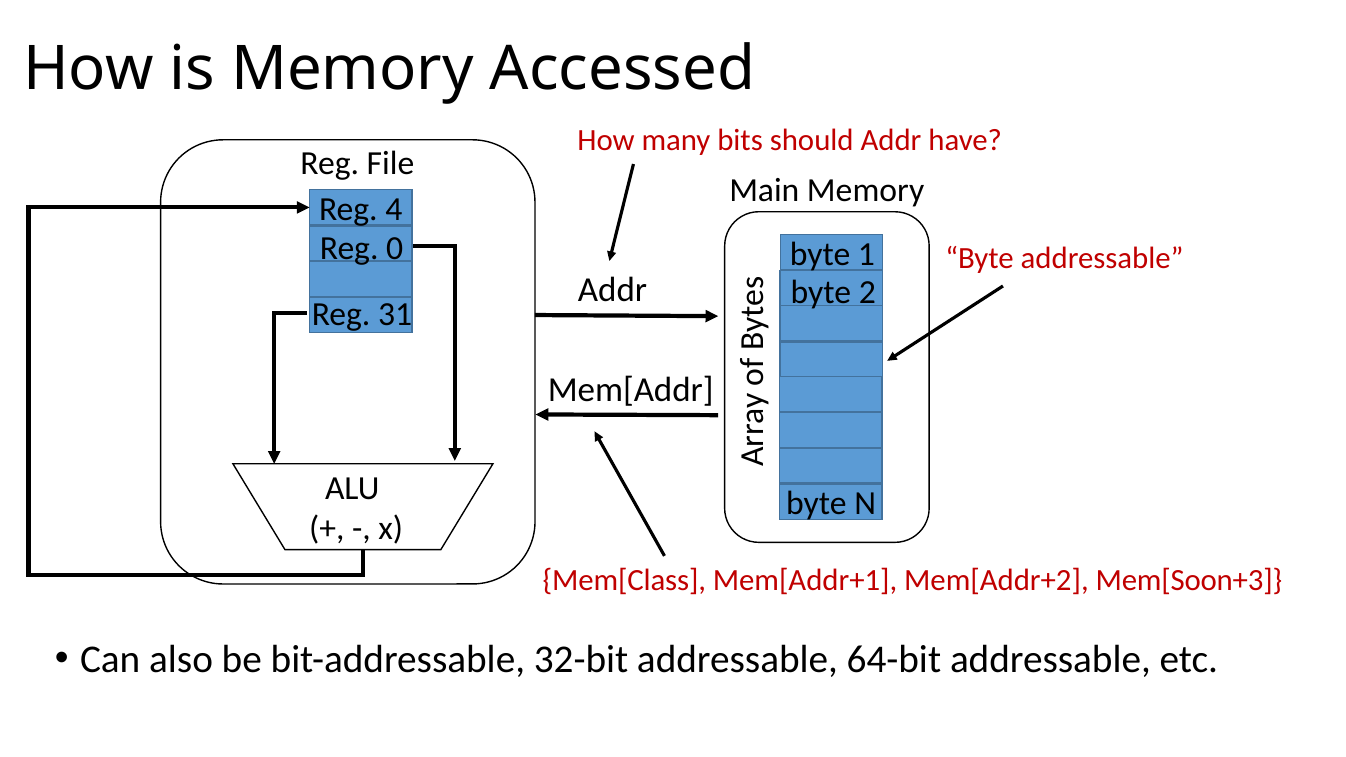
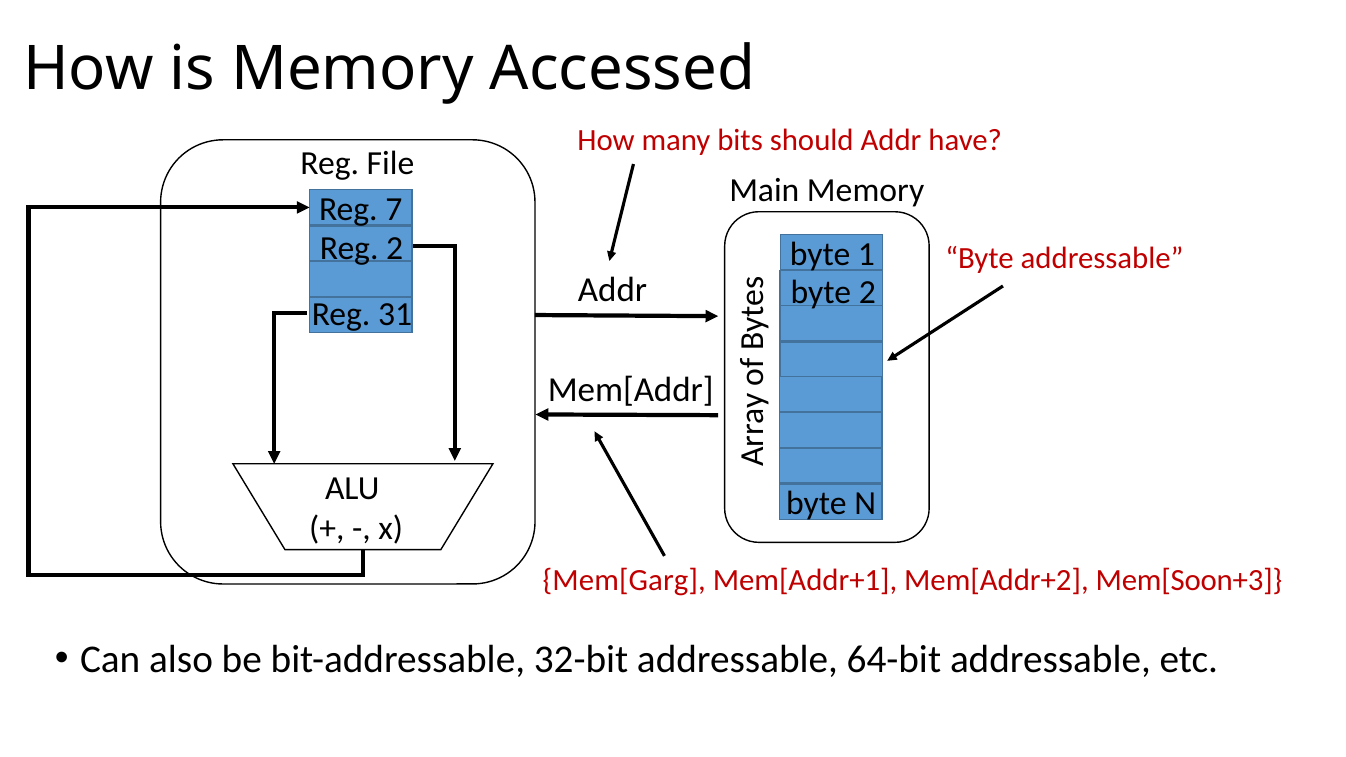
4: 4 -> 7 (394, 209)
0: 0 -> 2 (395, 248)
Mem[Class: Mem[Class -> Mem[Garg (624, 580)
